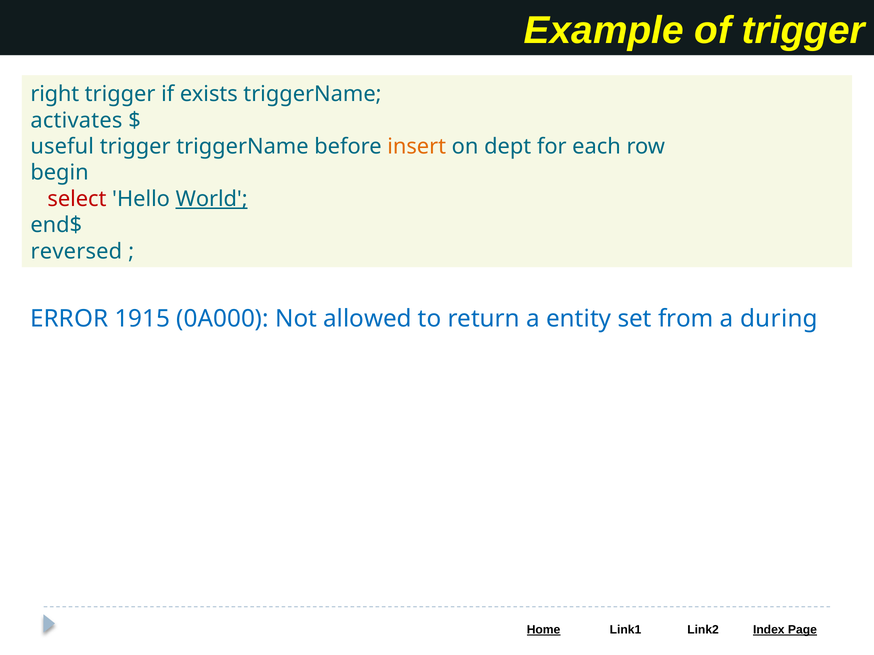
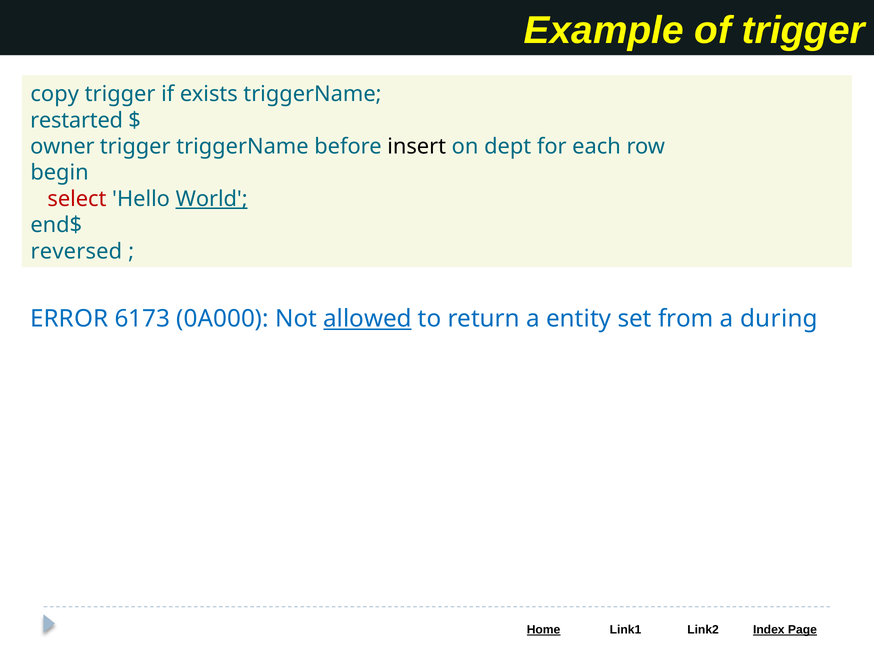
right: right -> copy (55, 94)
activates: activates -> restarted (77, 120)
useful: useful -> owner (62, 147)
insert colour: orange -> black (417, 147)
1915: 1915 -> 6173 (142, 319)
allowed underline: none -> present (368, 319)
